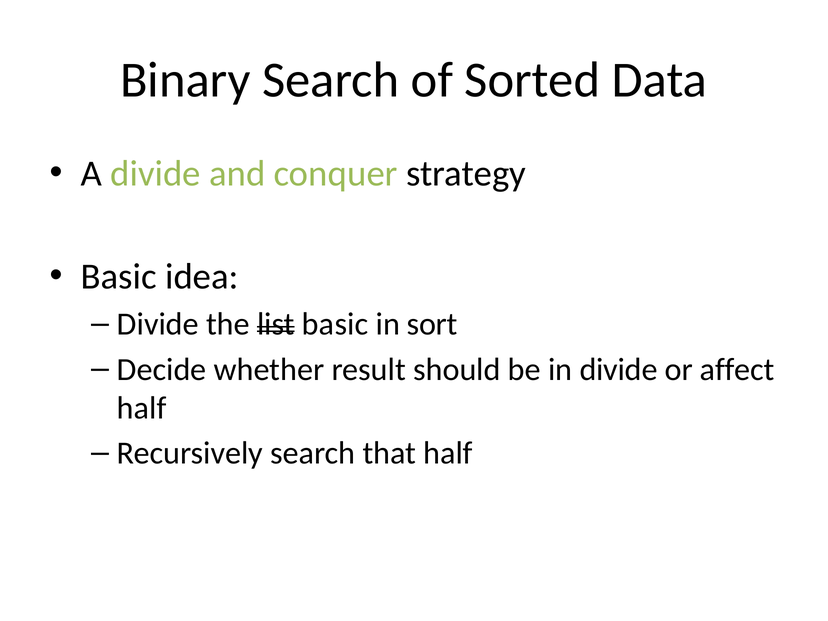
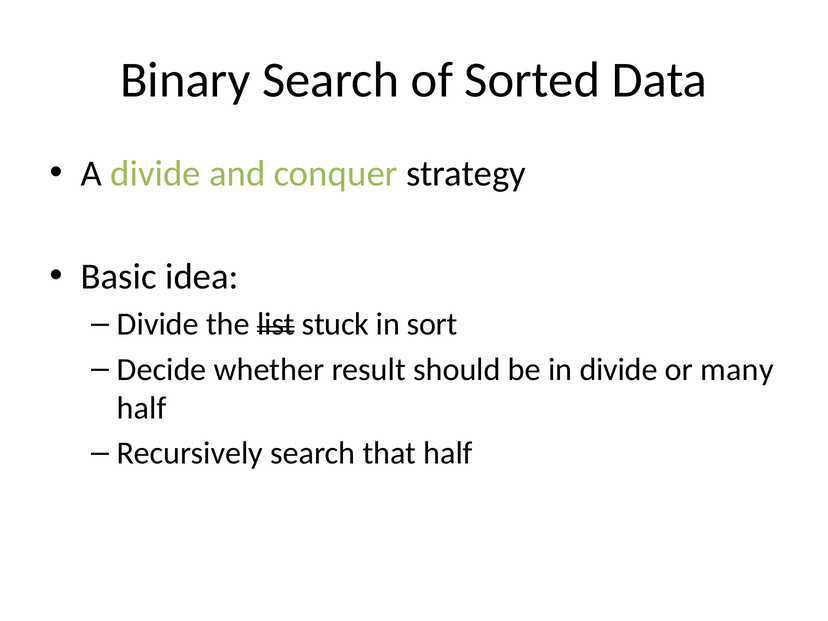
list basic: basic -> stuck (335, 324)
affect: affect -> many (737, 369)
